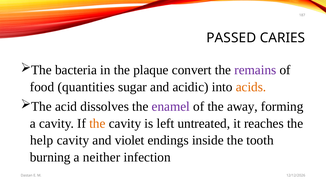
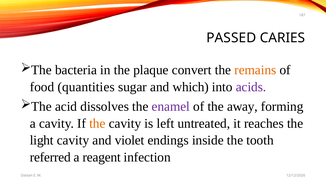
remains colour: purple -> orange (255, 70)
acidic: acidic -> which (191, 87)
acids colour: orange -> purple (251, 87)
help: help -> light (42, 140)
burning: burning -> referred (50, 157)
neither: neither -> reagent (102, 157)
